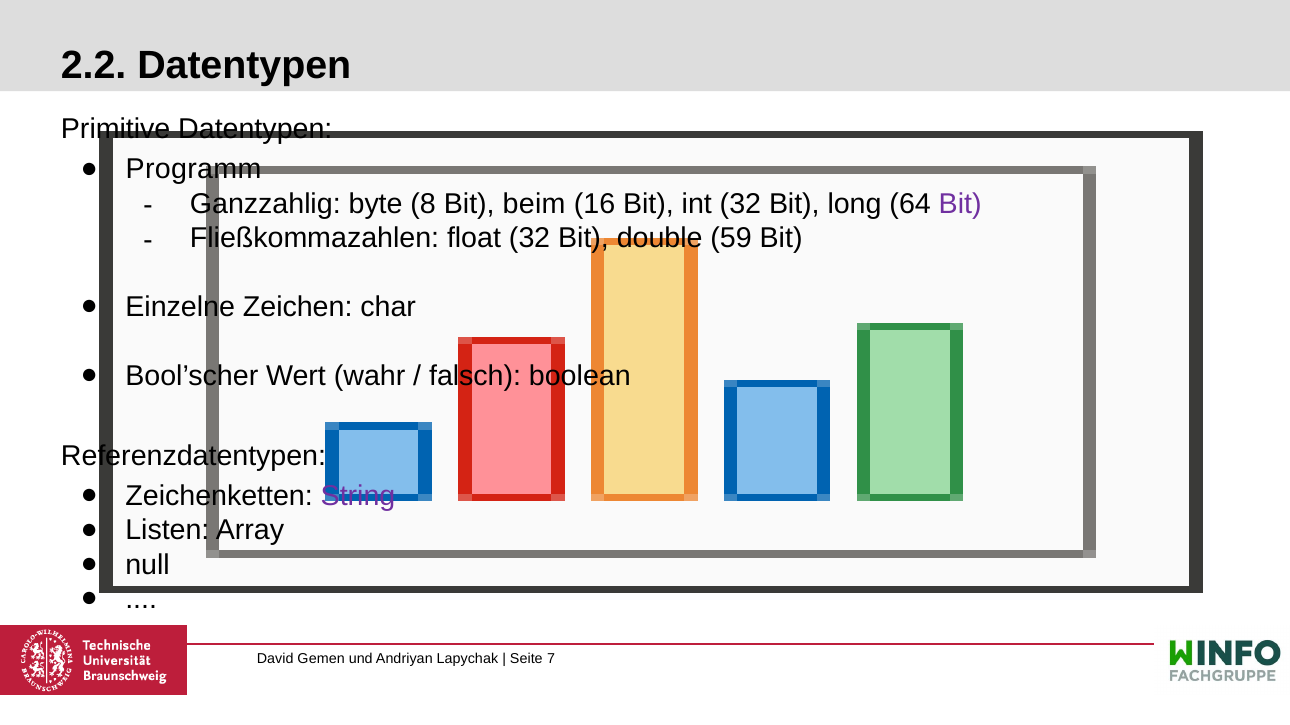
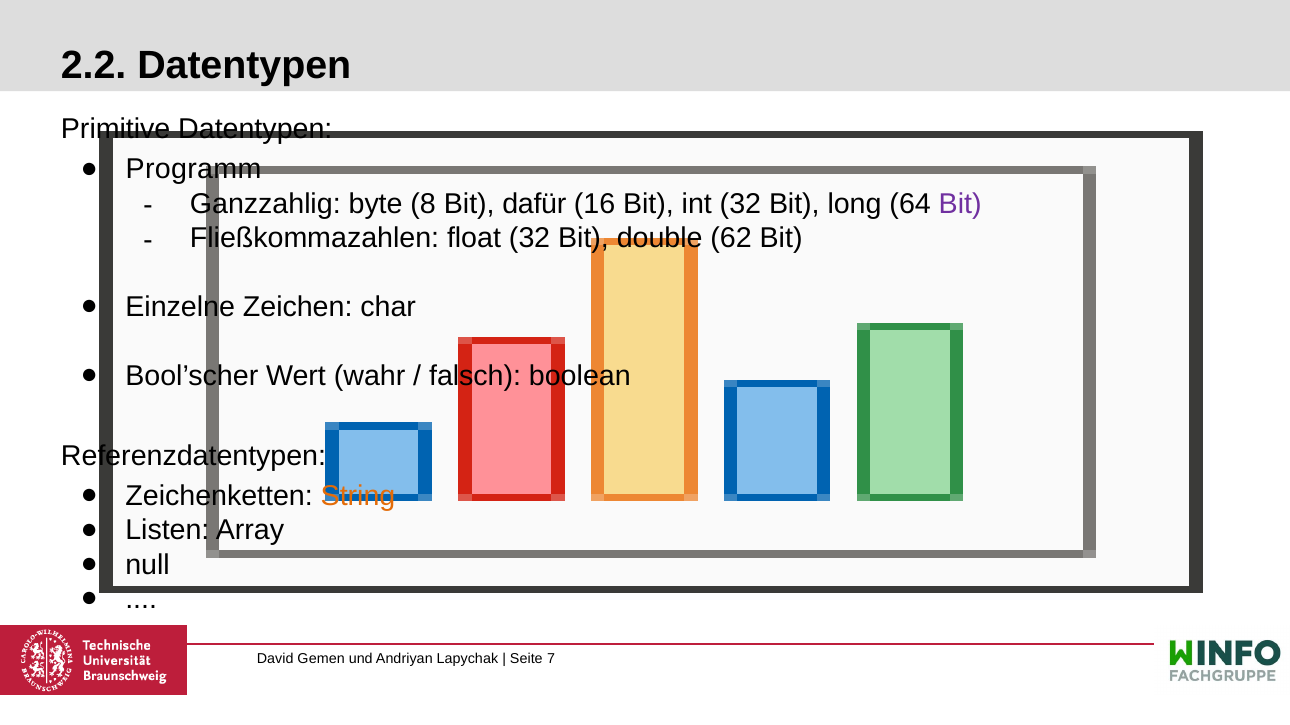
beim: beim -> dafür (534, 204)
59: 59 -> 62 (731, 238)
String colour: purple -> orange (358, 496)
